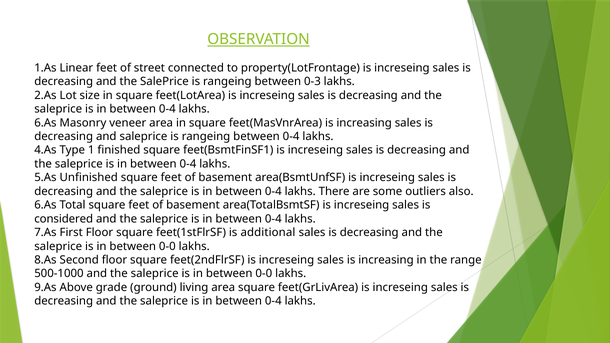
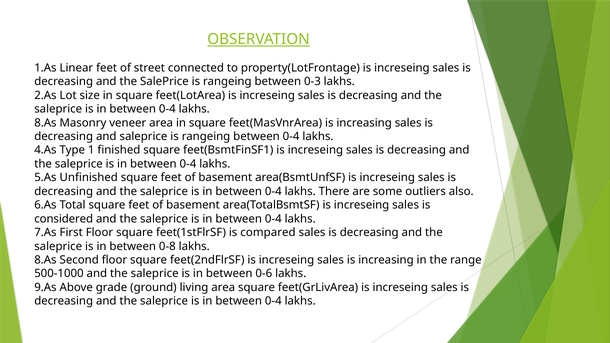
6.As: 6.As -> 8.As (45, 123)
additional: additional -> compared (268, 233)
0-0: 0-0 -> 0-8 (167, 246)
0-0: 0-0 -> 0-6 (264, 274)
